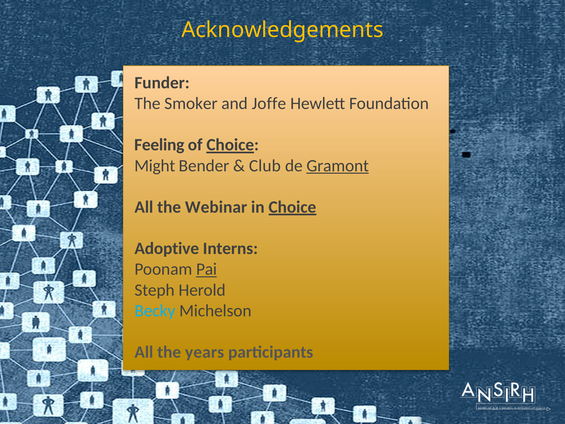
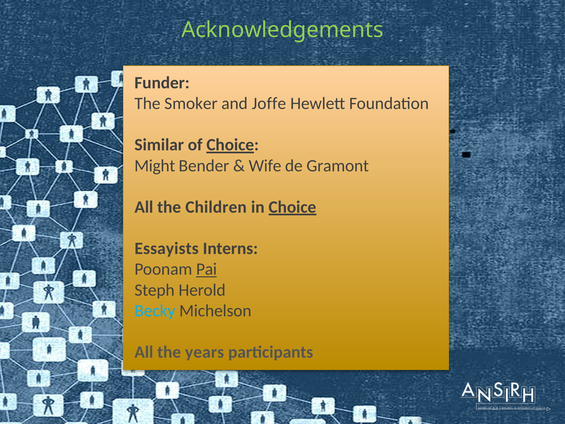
Acknowledgements colour: yellow -> light green (282, 30)
Feeling: Feeling -> Similar (159, 145)
Club: Club -> Wife (265, 166)
Gramont underline: present -> none (338, 166)
Webinar: Webinar -> Children (216, 207)
Adoptive: Adoptive -> Essayists (167, 248)
